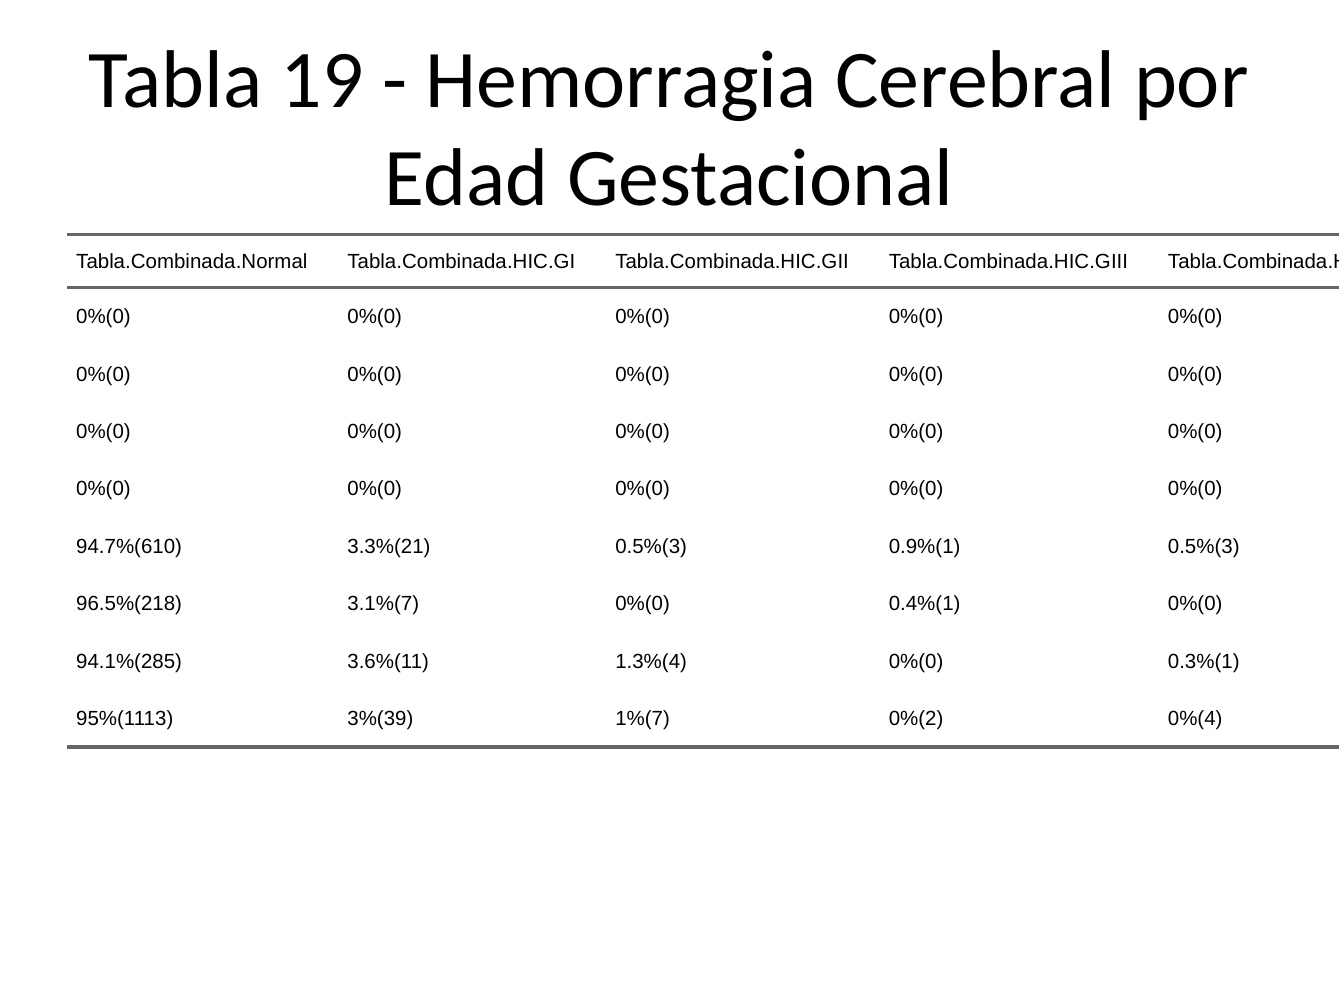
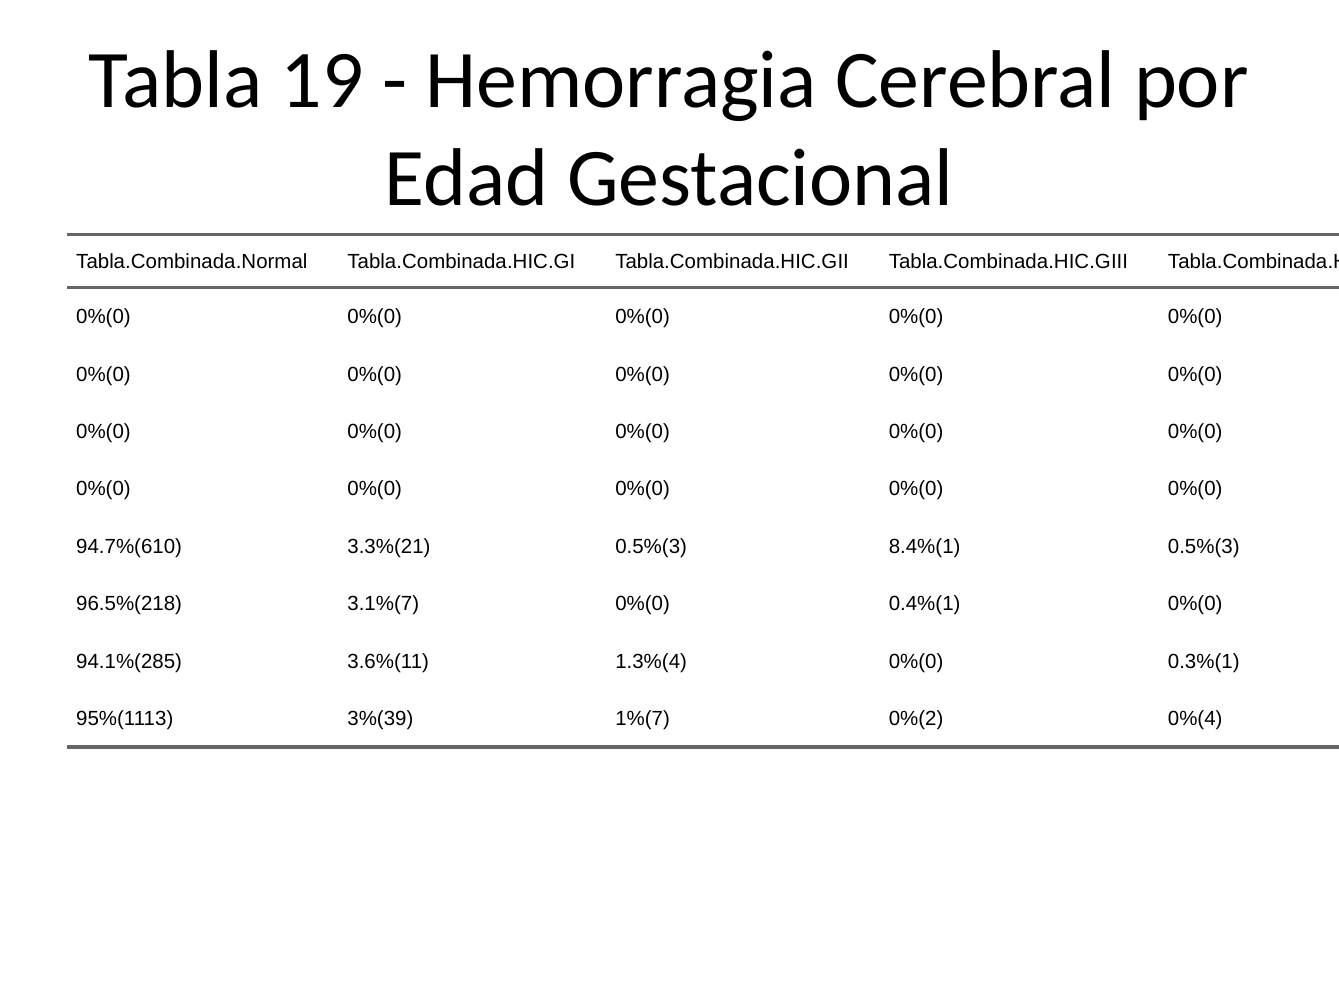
0.9%(1: 0.9%(1 -> 8.4%(1 (925, 546)
